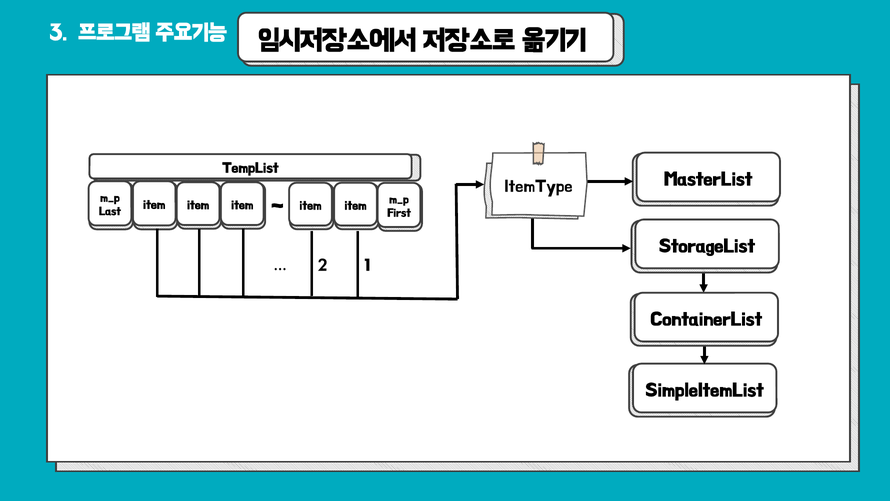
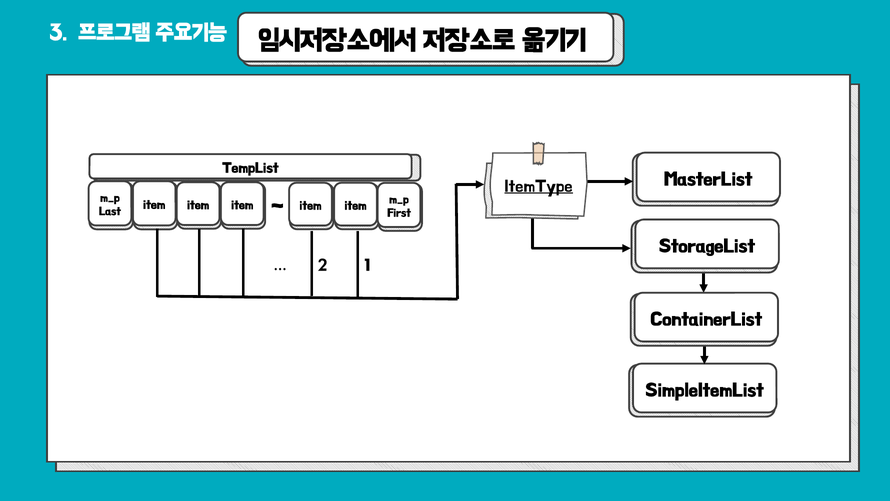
ItemType underline: none -> present (539, 185)
